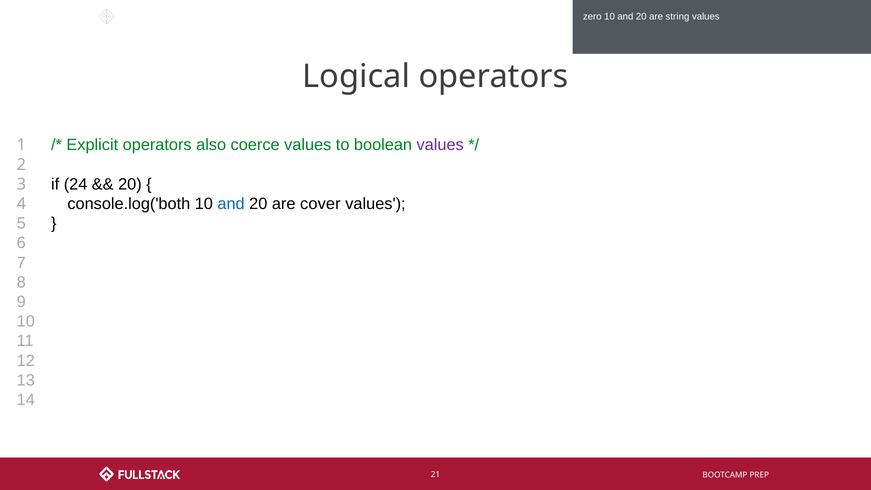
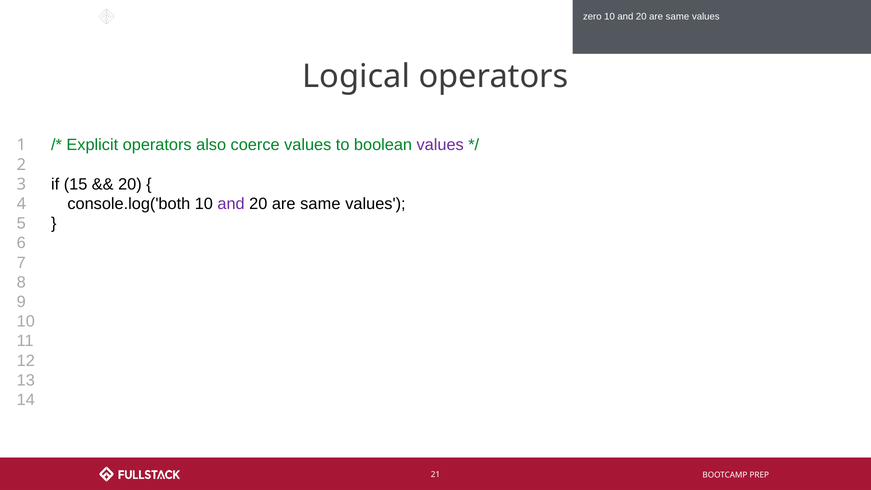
string: string -> same (677, 16)
24: 24 -> 15 (76, 184)
and colour: blue -> purple (231, 204)
cover: cover -> same (320, 204)
